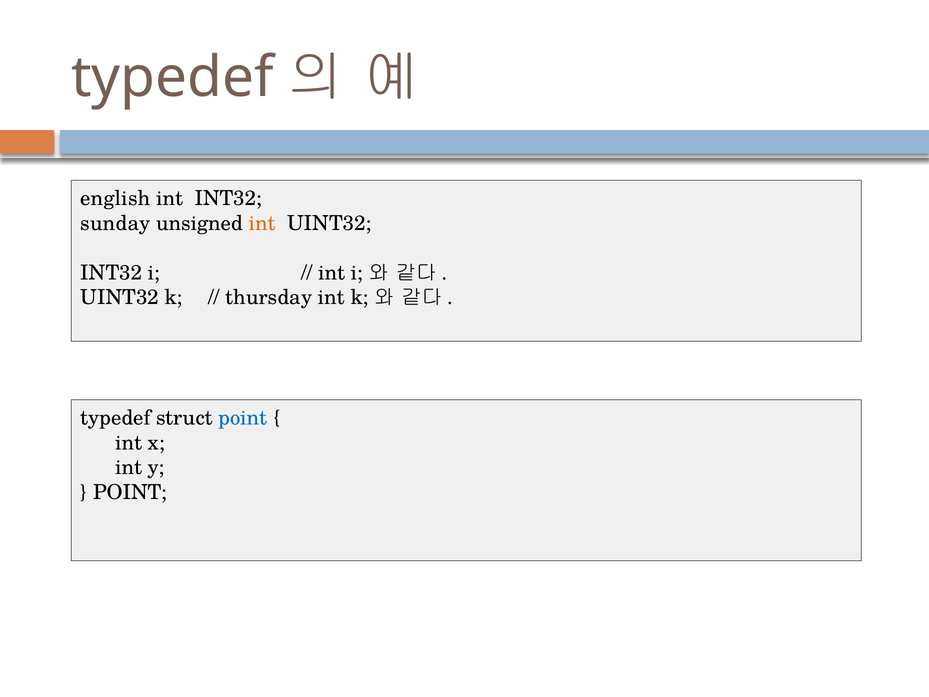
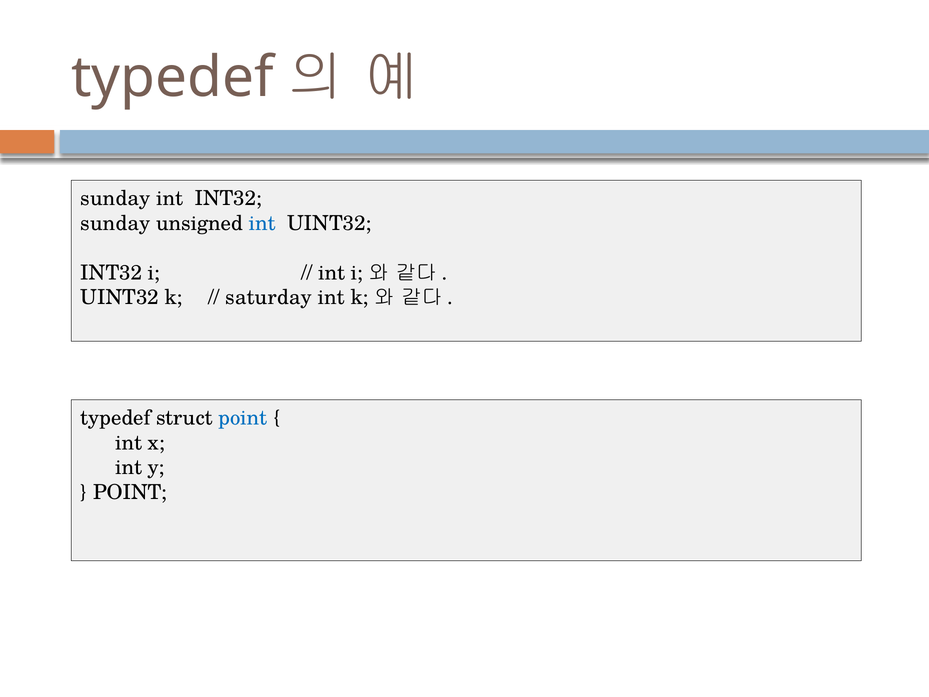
english: english -> sunday (115, 198)
int colour: orange -> blue (262, 223)
thursday: thursday -> saturday (269, 297)
